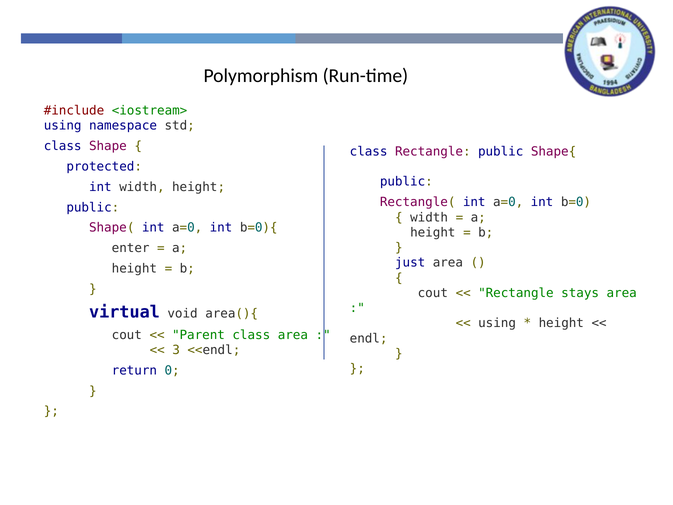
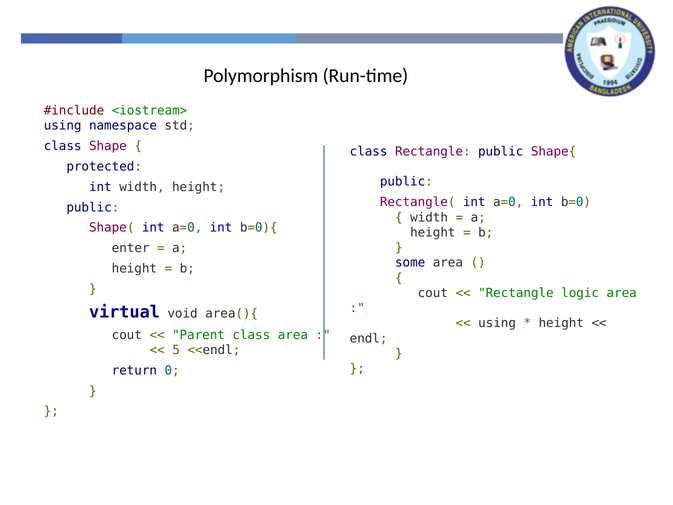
just: just -> some (410, 263)
stays: stays -> logic (580, 293)
3: 3 -> 5 (176, 350)
